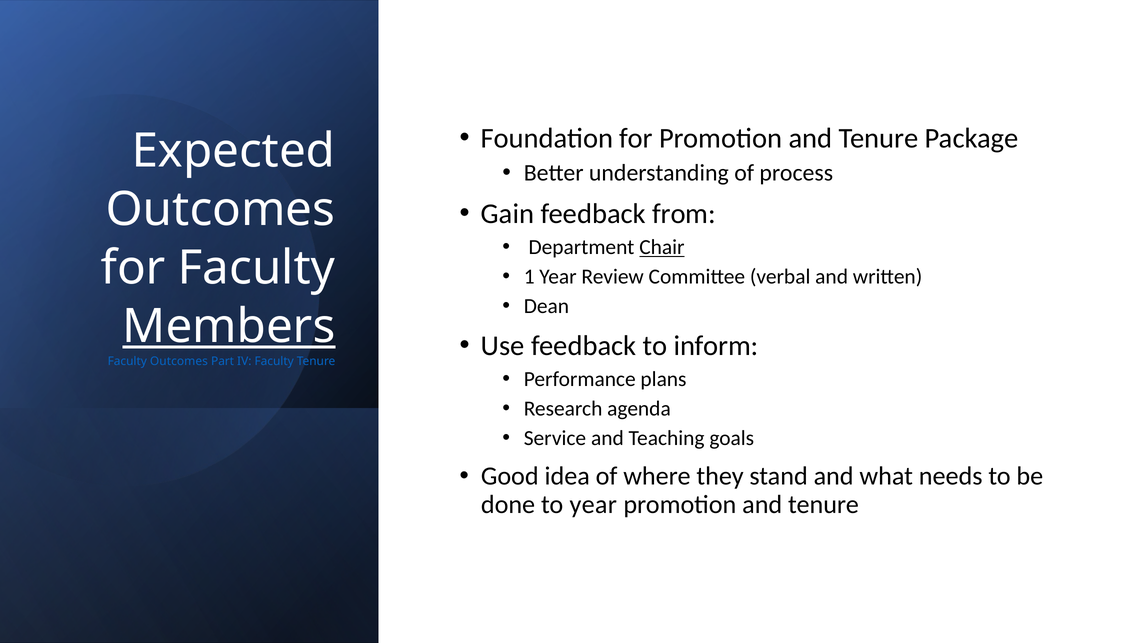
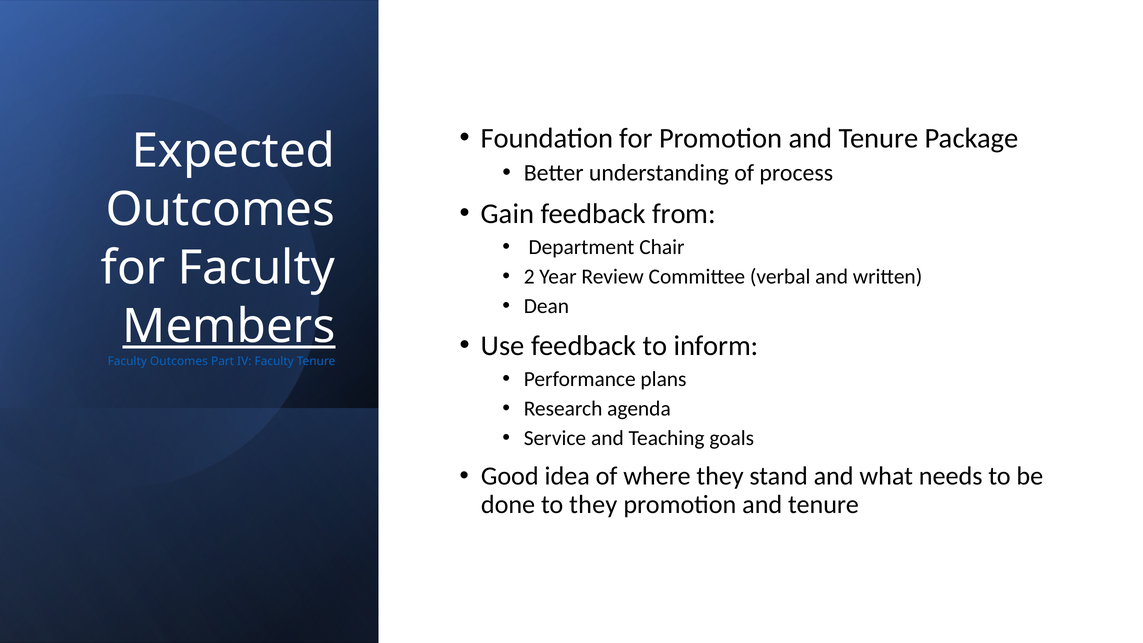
Chair underline: present -> none (662, 247)
1: 1 -> 2 (529, 277)
to year: year -> they (593, 505)
